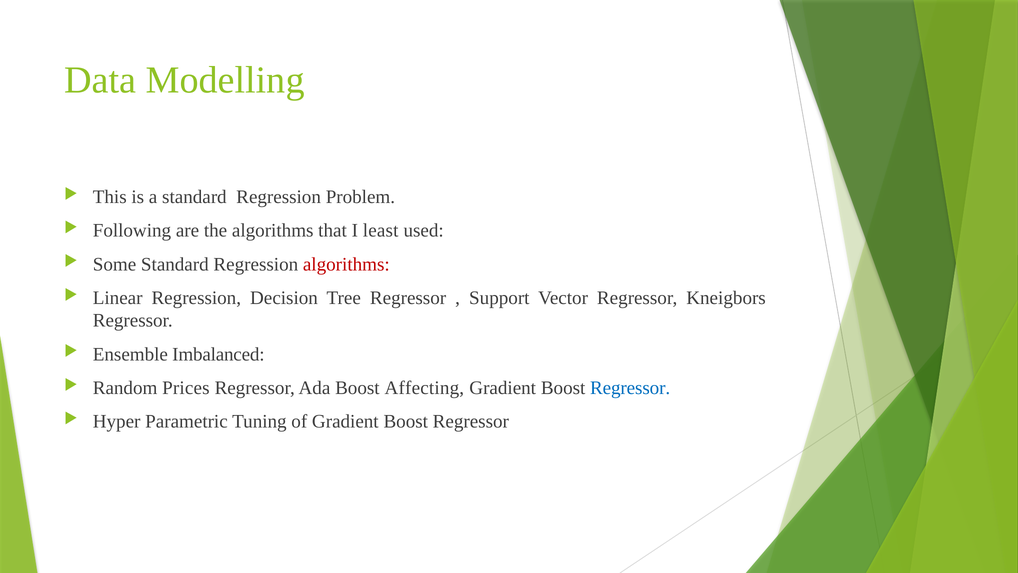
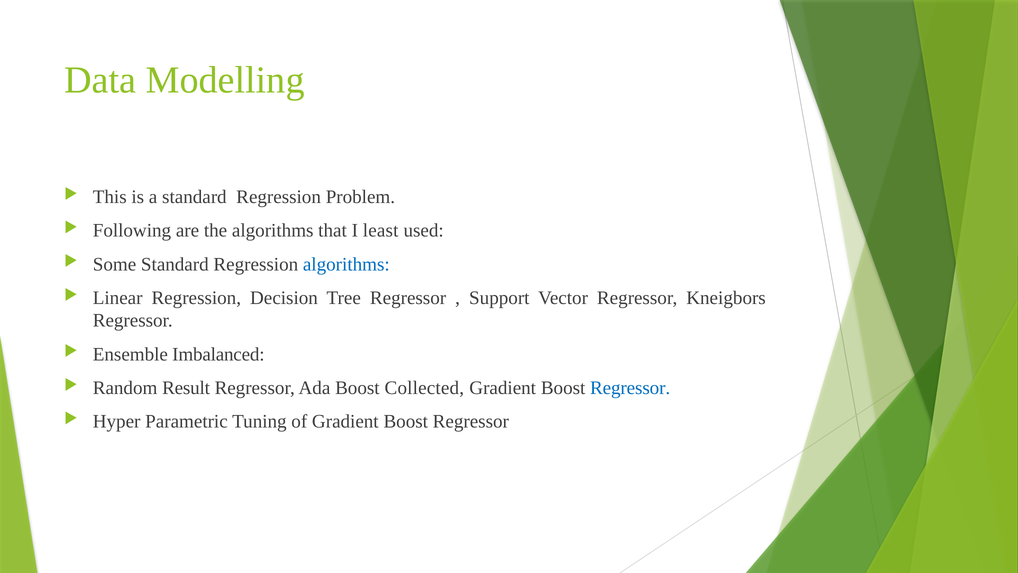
algorithms colour: red -> blue (346, 264)
Prices: Prices -> Result (186, 388)
Affecting: Affecting -> Collected (424, 388)
